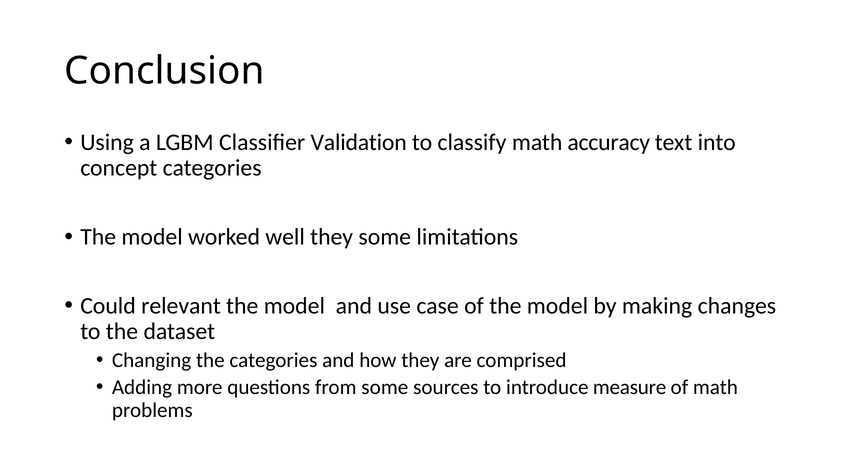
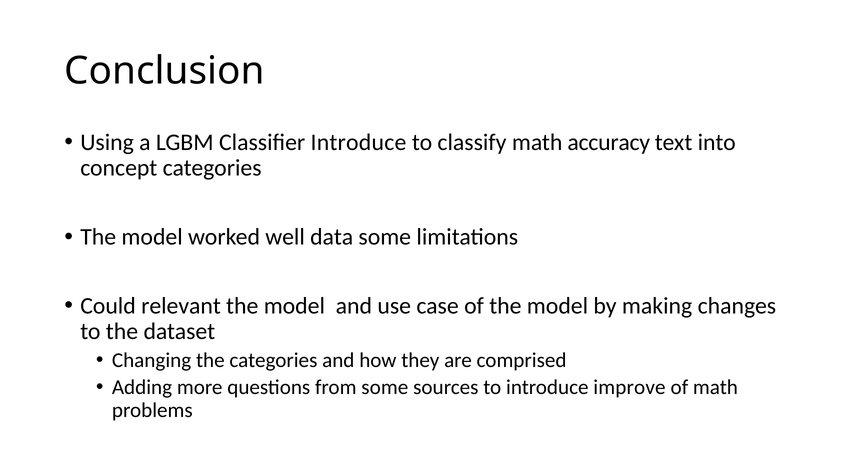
Classifier Validation: Validation -> Introduce (358, 142)
well they: they -> data (332, 237)
measure: measure -> improve (629, 388)
